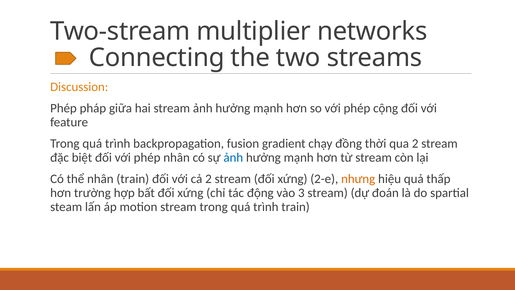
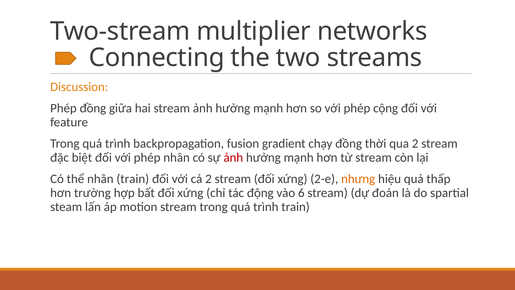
Phép pháp: pháp -> đồng (93, 108)
ảnh colour: blue -> red (233, 157)
3: 3 -> 6 (301, 193)
